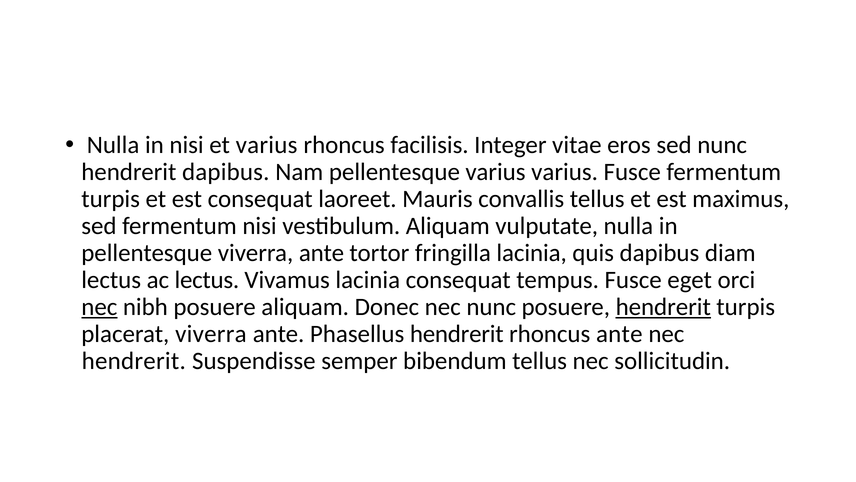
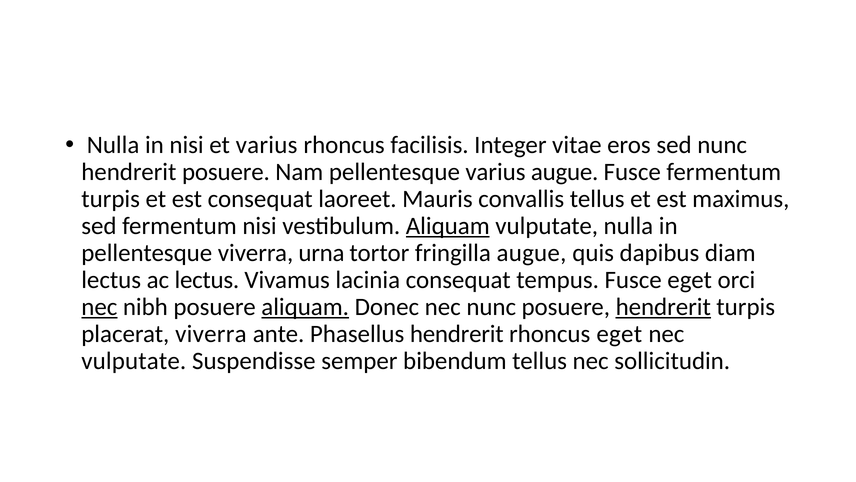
hendrerit dapibus: dapibus -> posuere (226, 172)
varius varius: varius -> augue (565, 172)
Aliquam underline: none -> present (448, 226)
pellentesque viverra ante: ante -> urna (321, 253)
fringilla lacinia: lacinia -> augue (531, 253)
aliquam underline: none -> present (305, 307)
rhoncus ante: ante -> eget (619, 334)
hendrerit: hendrerit -> vulputate (134, 360)
